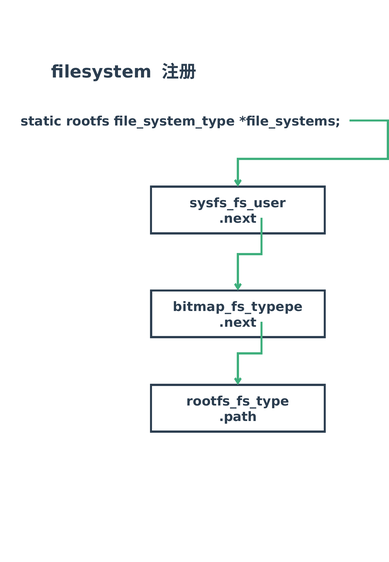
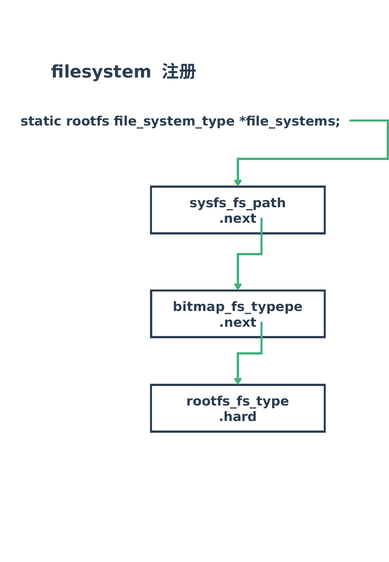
sysfs_fs_user: sysfs_fs_user -> sysfs_fs_path (238, 203)
.path: .path -> .hard (238, 417)
